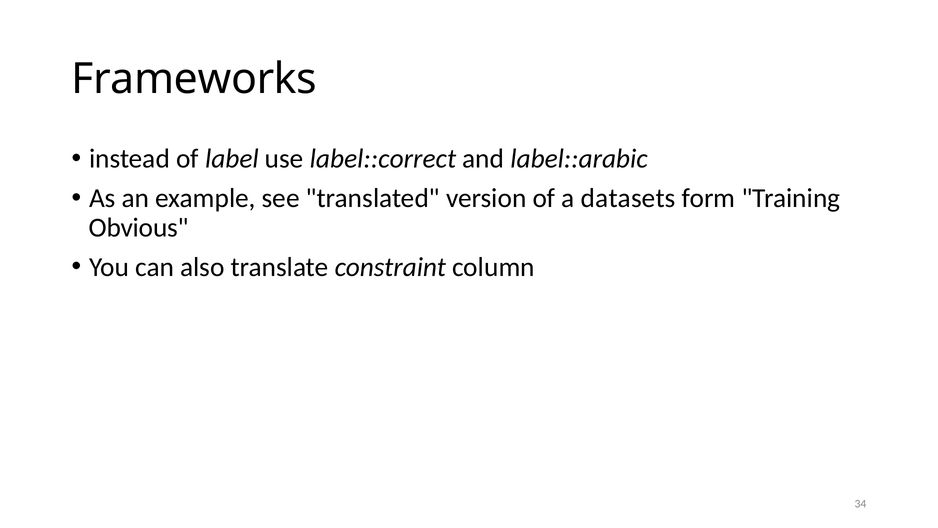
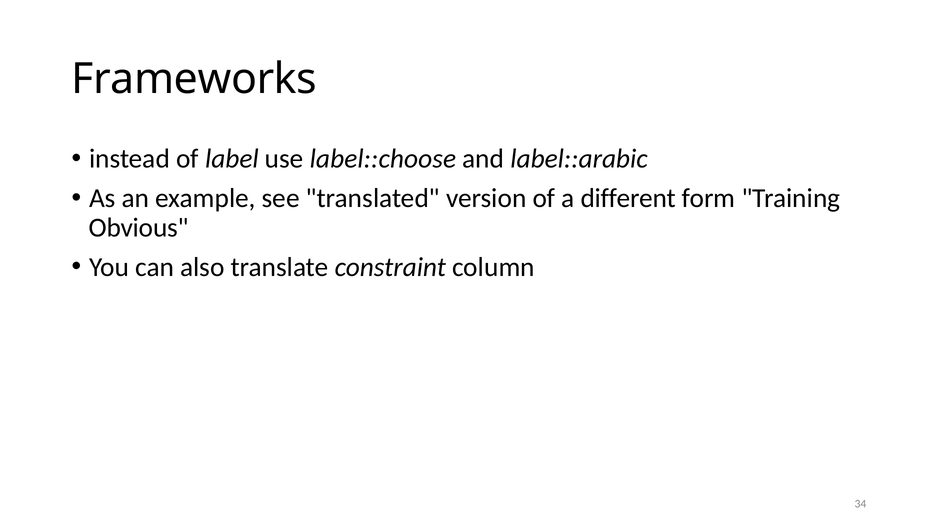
label::correct: label::correct -> label::choose (383, 159)
datasets: datasets -> different (628, 198)
